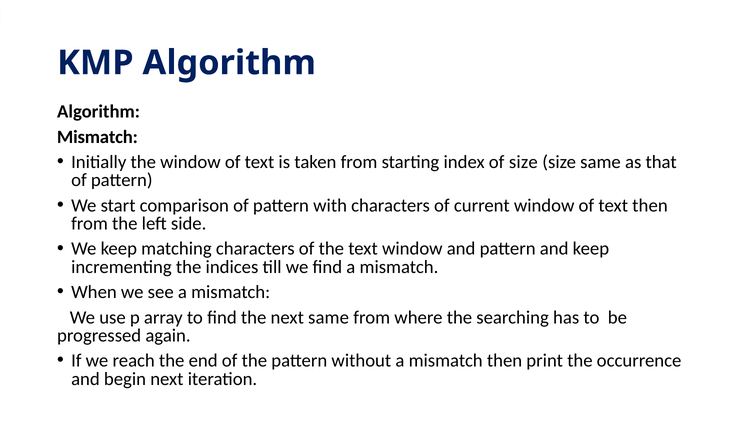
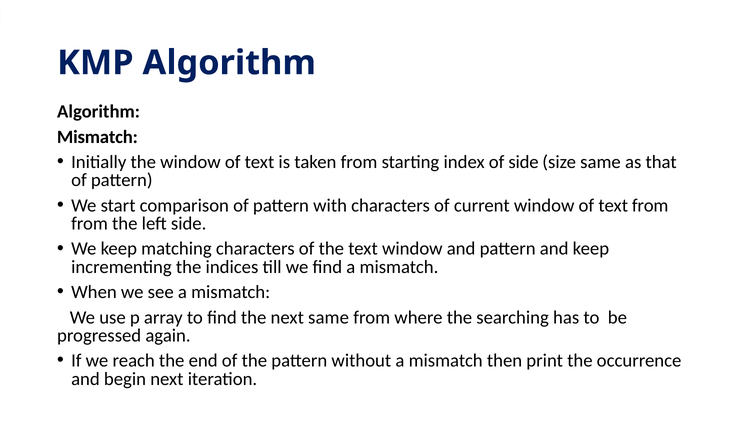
of size: size -> side (524, 162)
text then: then -> from (650, 206)
